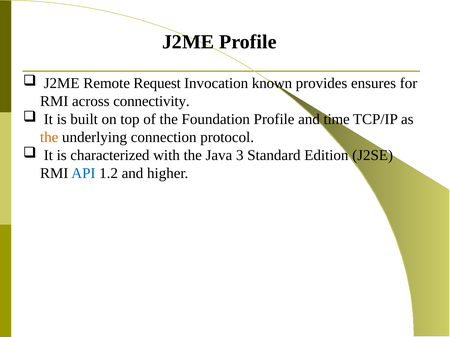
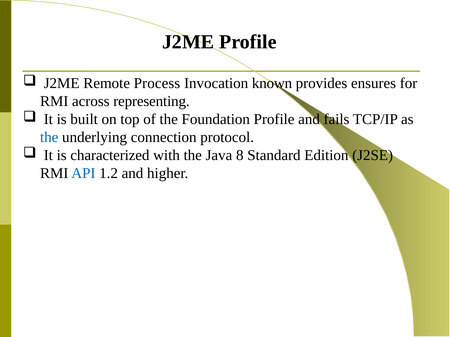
Request: Request -> Process (157, 84)
connectivity: connectivity -> representing (151, 102)
time: time -> fails (337, 120)
the colour: orange -> blue (49, 138)
3: 3 -> 8 (240, 156)
